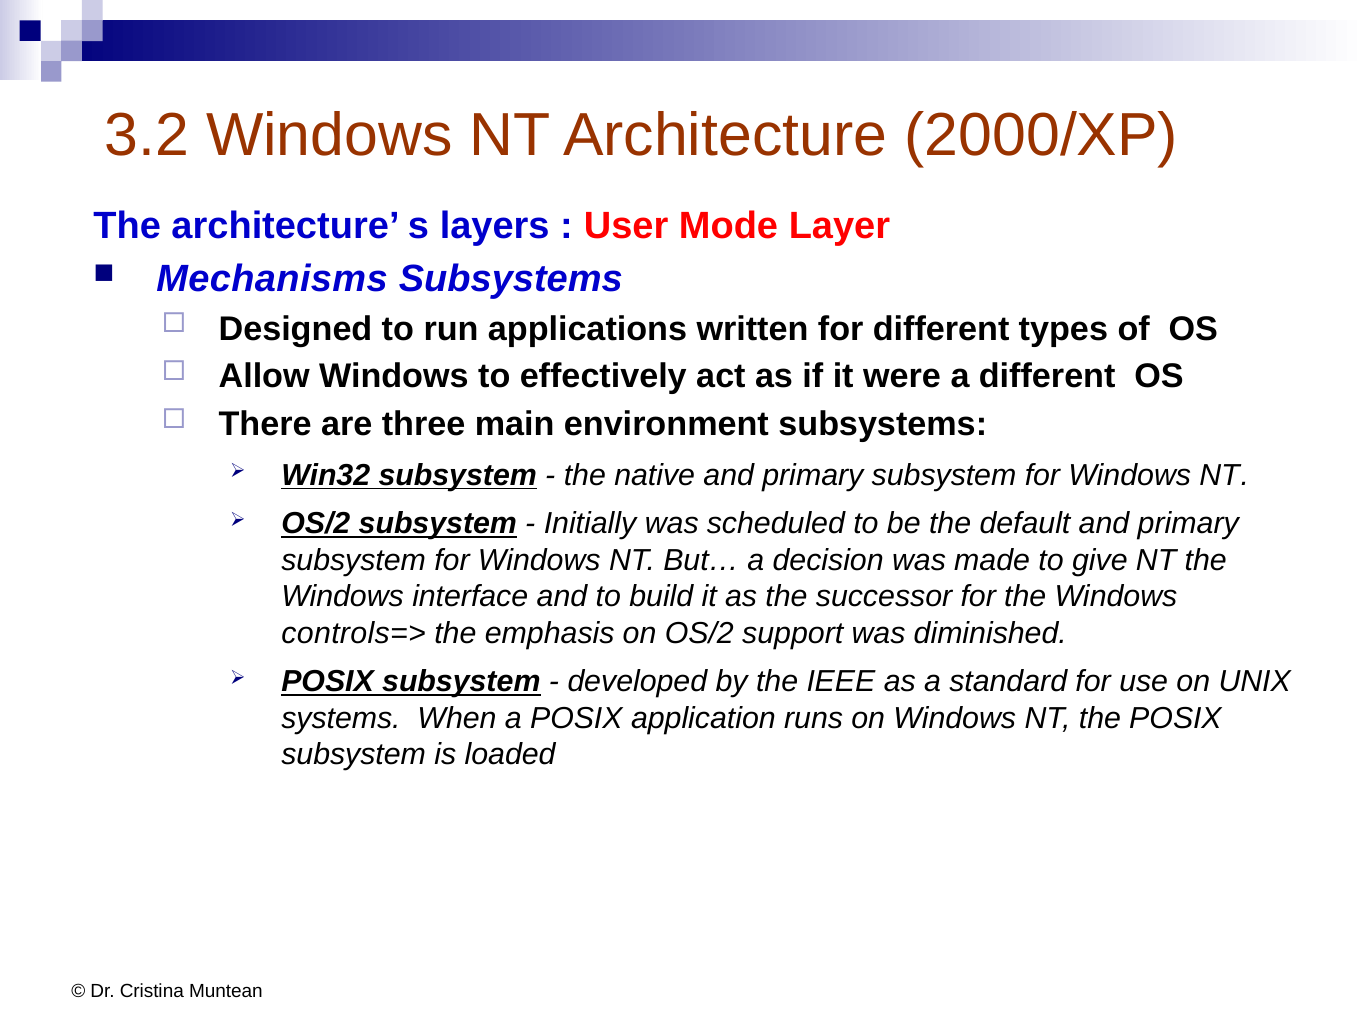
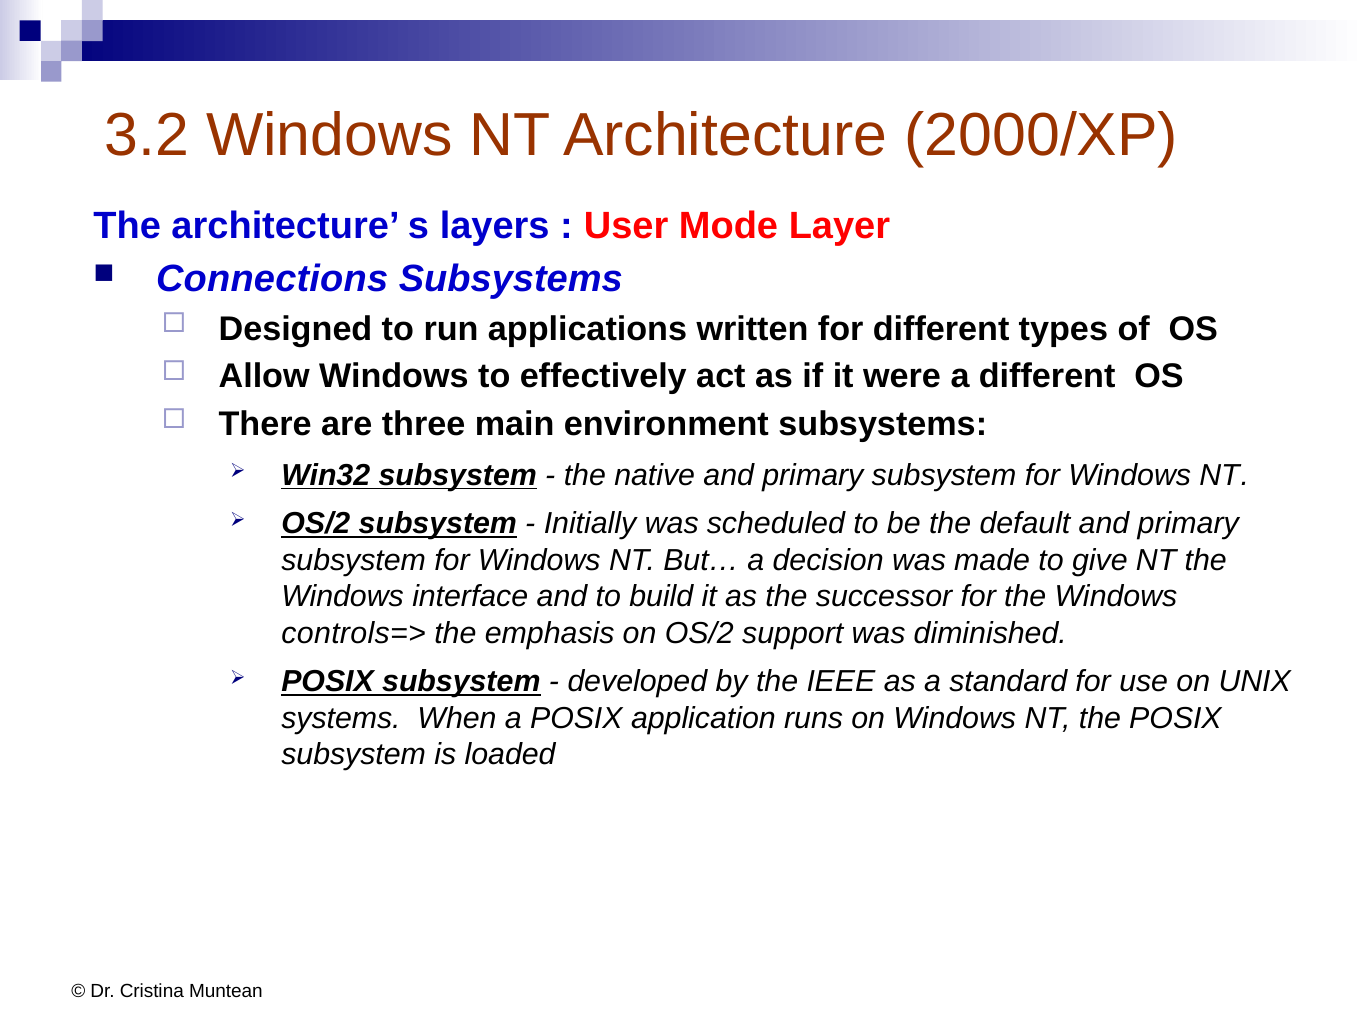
Mechanisms: Mechanisms -> Connections (272, 279)
